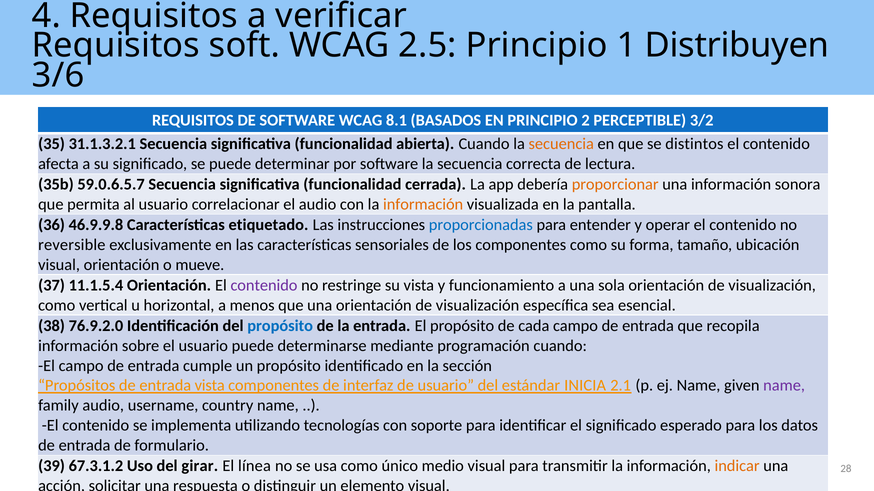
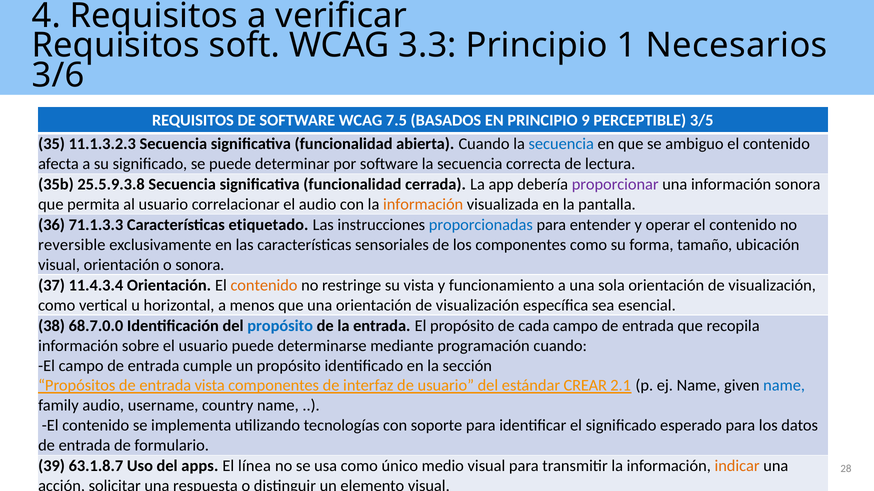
2.5: 2.5 -> 3.3 (428, 46)
Distribuyen: Distribuyen -> Necesarios (737, 46)
8.1: 8.1 -> 7.5 (396, 120)
2: 2 -> 9 (586, 120)
3/2: 3/2 -> 3/5 (702, 120)
31.1.3.2.1: 31.1.3.2.1 -> 11.1.3.2.3 (102, 144)
secuencia colour: orange -> blue (561, 144)
distintos: distintos -> ambiguo (694, 144)
59.0.6.5.7: 59.0.6.5.7 -> 25.5.9.3.8 (111, 185)
proporcionar colour: orange -> purple (615, 185)
46.9.9.8: 46.9.9.8 -> 71.1.3.3 (96, 225)
o mueve: mueve -> sonora (200, 265)
11.1.5.4: 11.1.5.4 -> 11.4.3.4 (96, 286)
contenido colour: purple -> orange (264, 286)
76.9.2.0: 76.9.2.0 -> 68.7.0.0 (96, 326)
INICIA: INICIA -> CREAR (585, 386)
name colour: purple -> blue (784, 386)
67.3.1.2: 67.3.1.2 -> 63.1.8.7 (96, 467)
girar: girar -> apps (200, 467)
